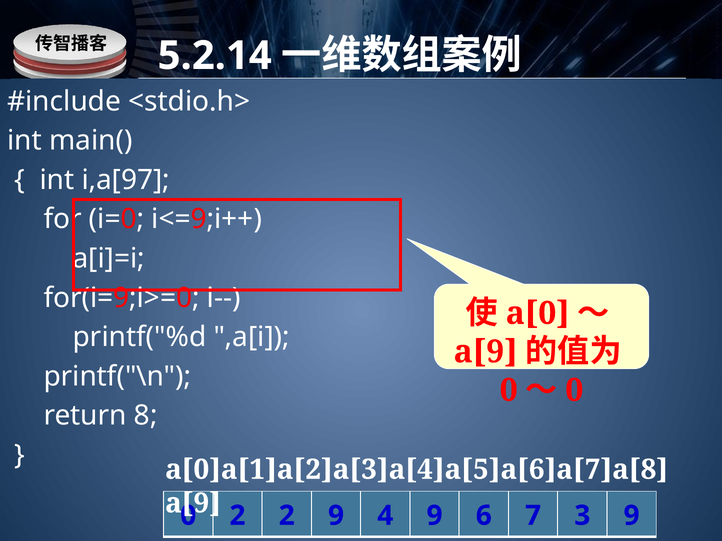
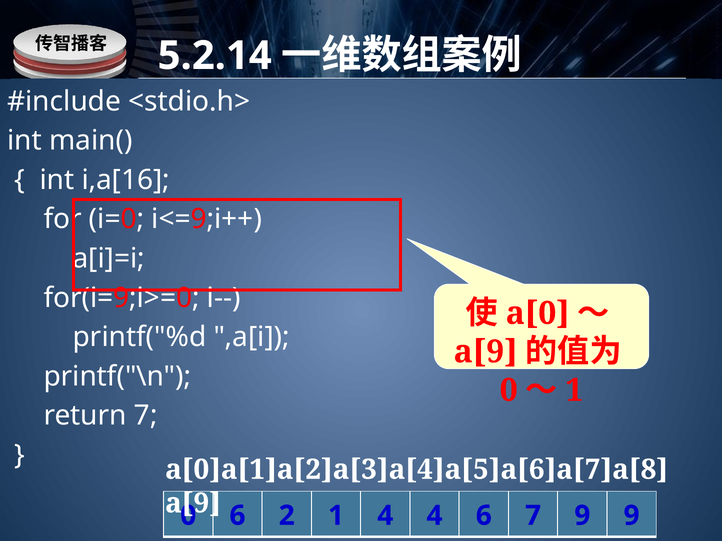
i,a[97: i,a[97 -> i,a[16 (126, 180)
0: 0 -> 1 (574, 391)
return 8: 8 -> 7 (146, 416)
2: 2 -> 6 (238, 516)
2 9: 9 -> 1 (336, 516)
4 9: 9 -> 4 (435, 516)
7 3: 3 -> 9 (582, 516)
